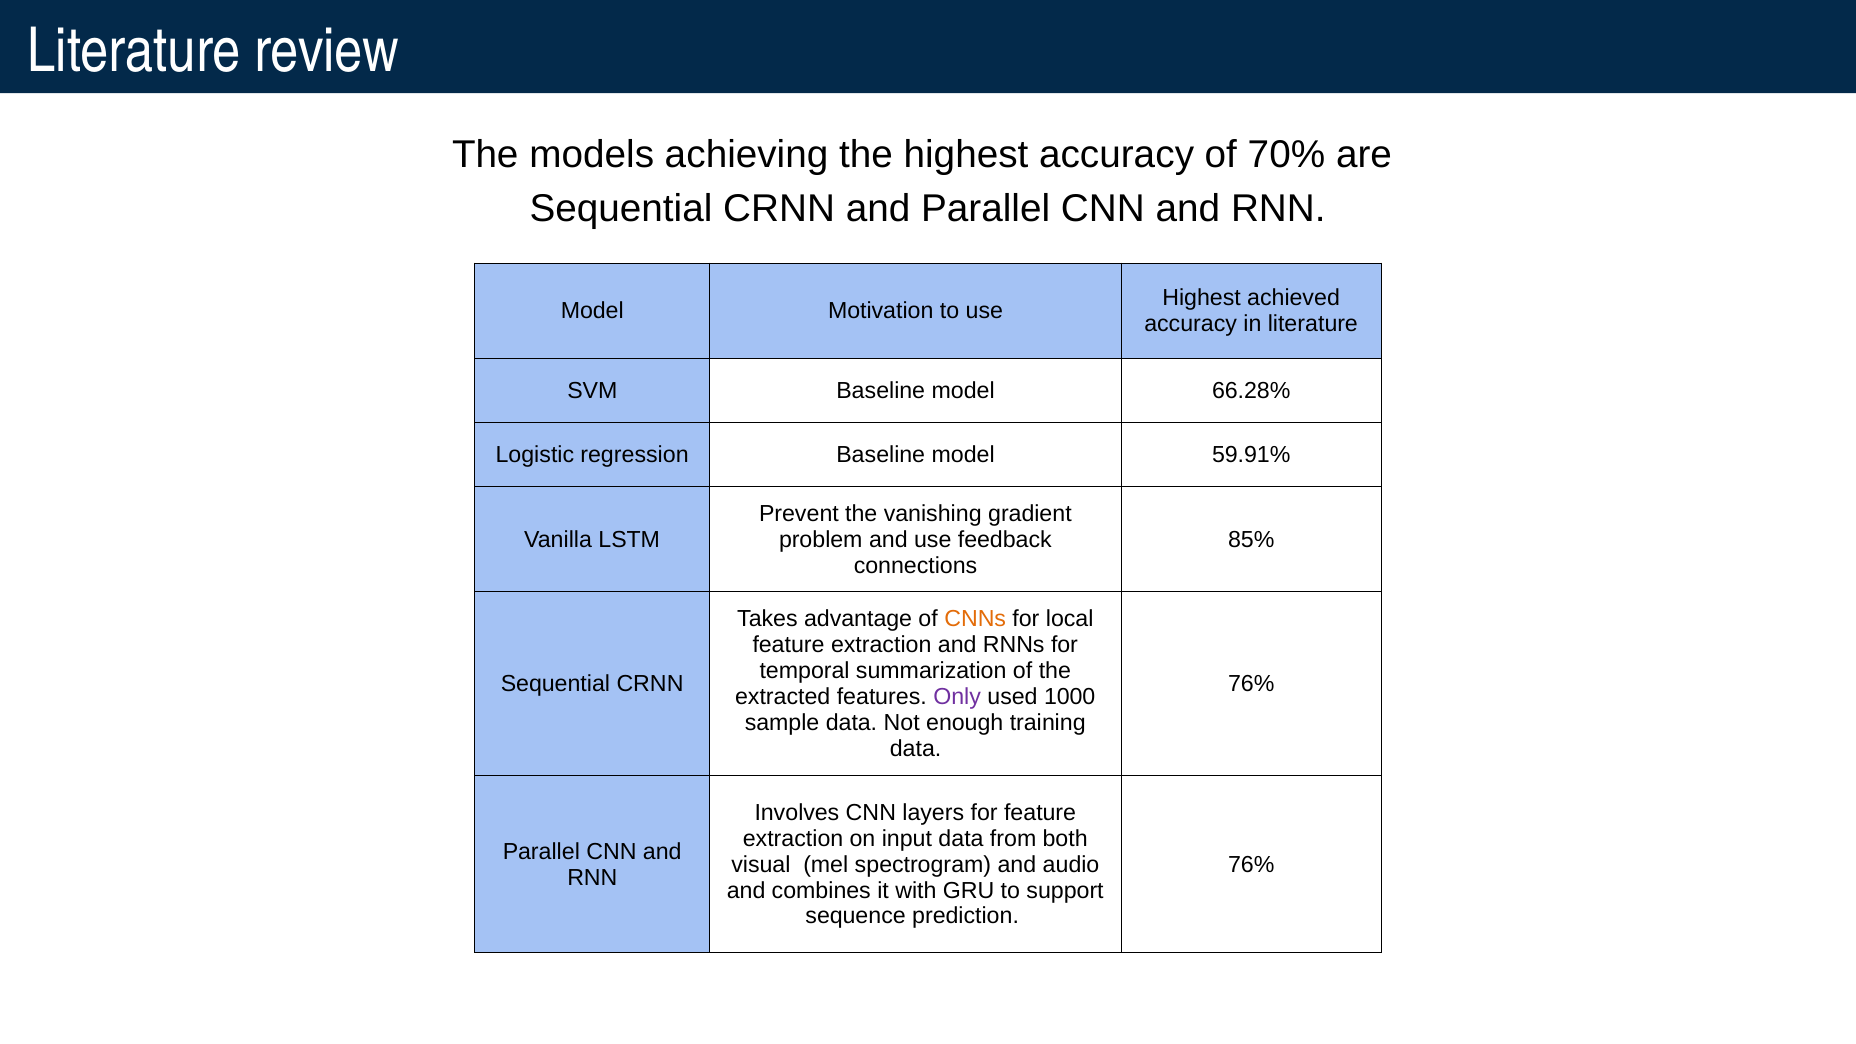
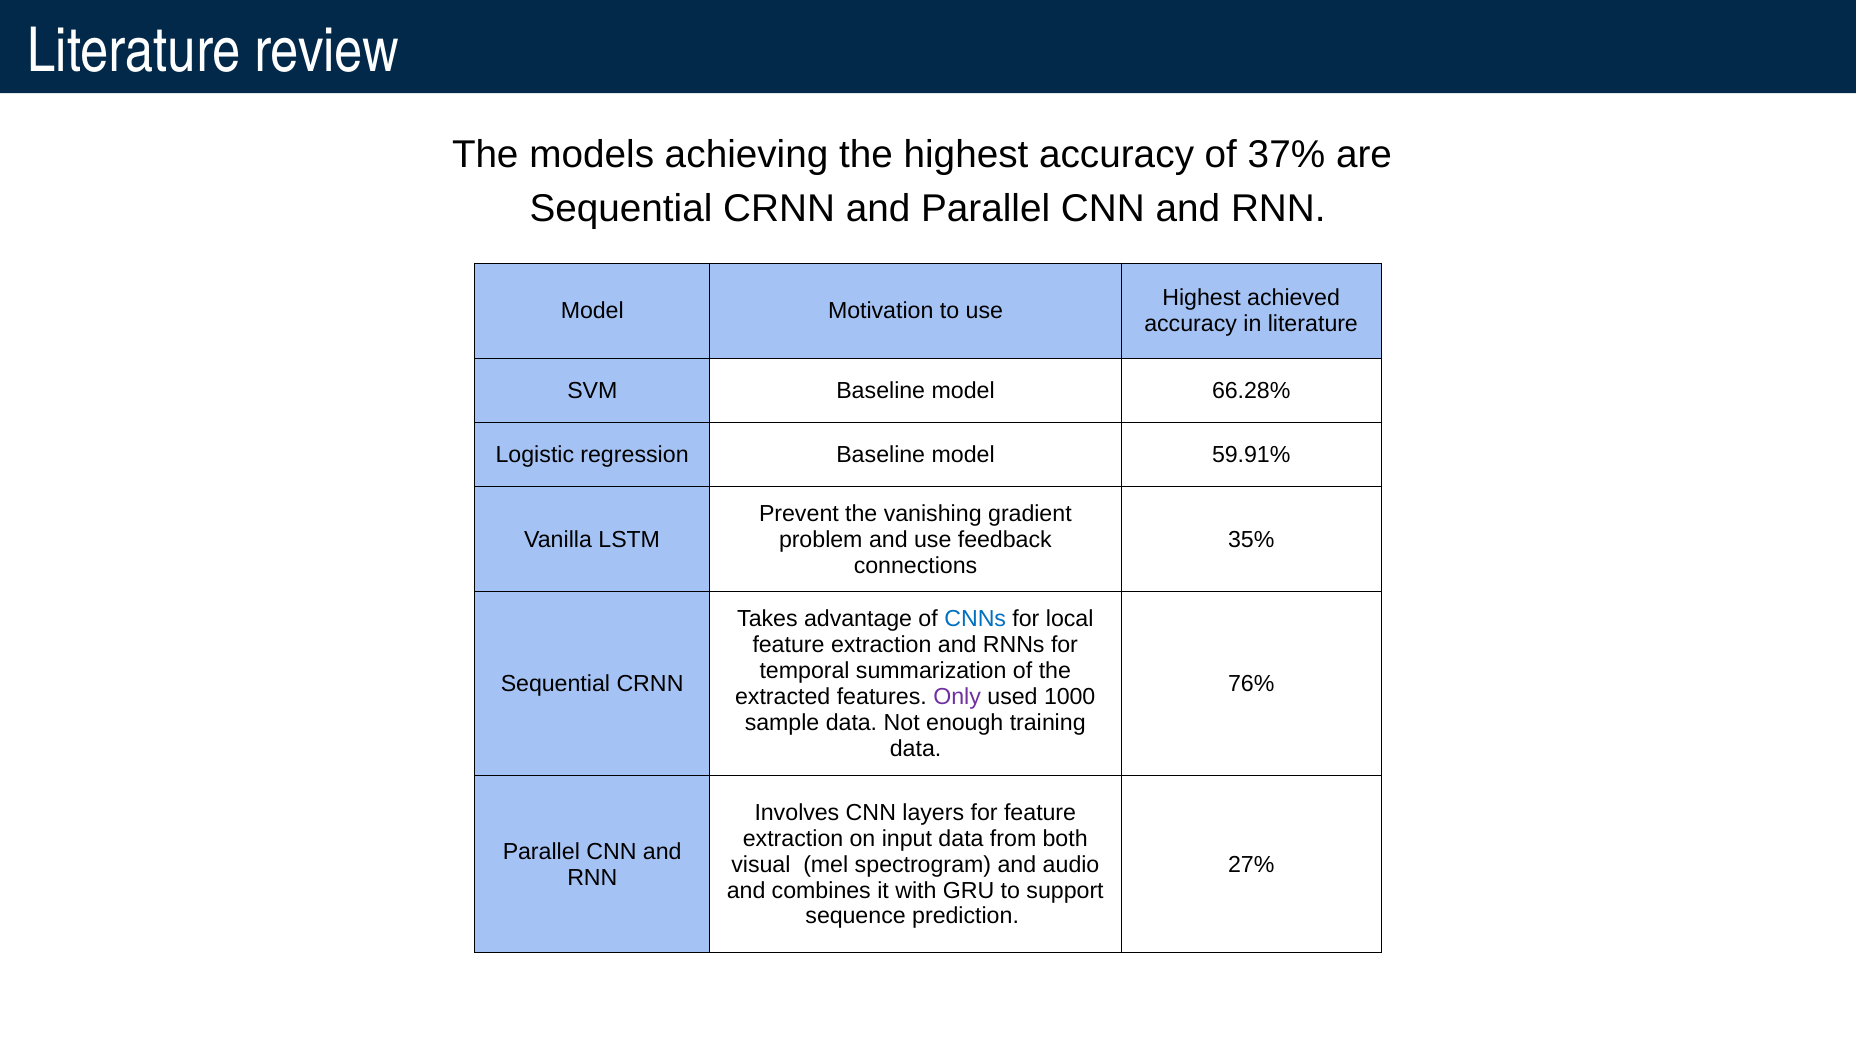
70%: 70% -> 37% (1286, 155)
85%: 85% -> 35% (1251, 539)
CNNs colour: orange -> blue (975, 619)
76%: 76% -> 27% (1251, 864)
